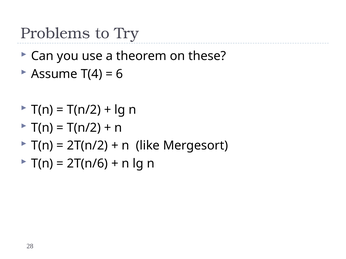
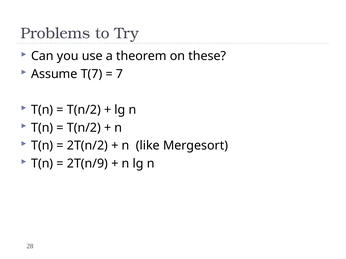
T(4: T(4 -> T(7 (92, 74)
6: 6 -> 7 (120, 74)
2T(n/6: 2T(n/6 -> 2T(n/9 (87, 164)
